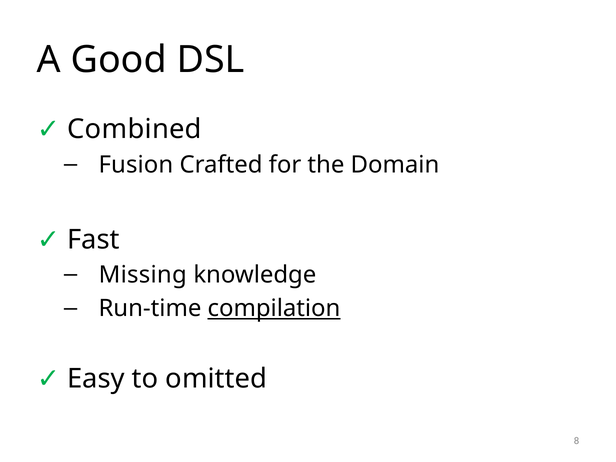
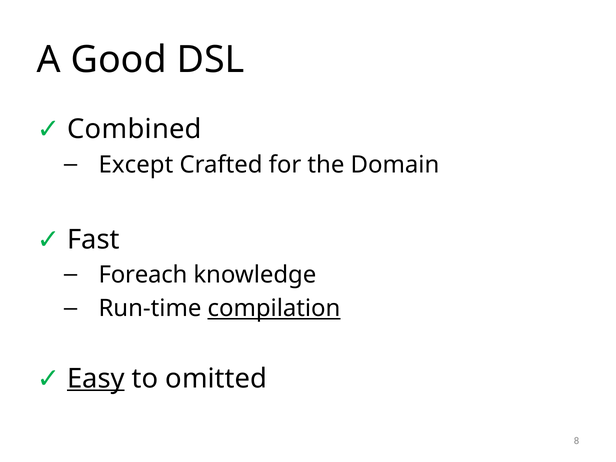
Fusion: Fusion -> Except (136, 165)
Missing: Missing -> Foreach (143, 275)
Easy underline: none -> present (96, 379)
